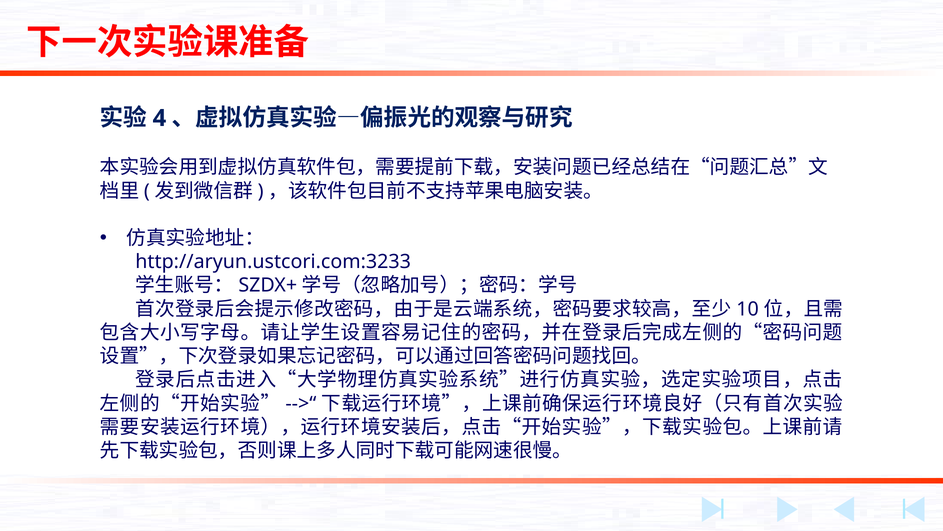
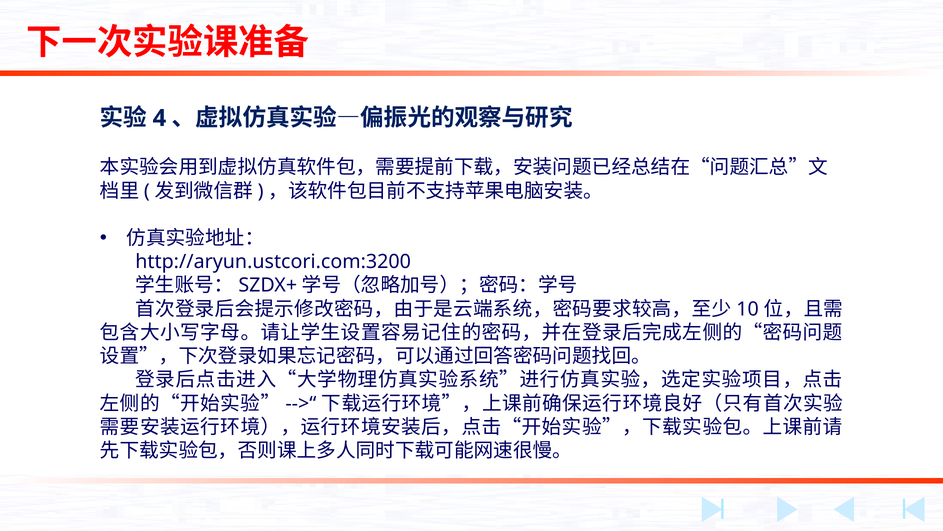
http://aryun.ustcori.com:3233: http://aryun.ustcori.com:3233 -> http://aryun.ustcori.com:3200 (273, 262)
